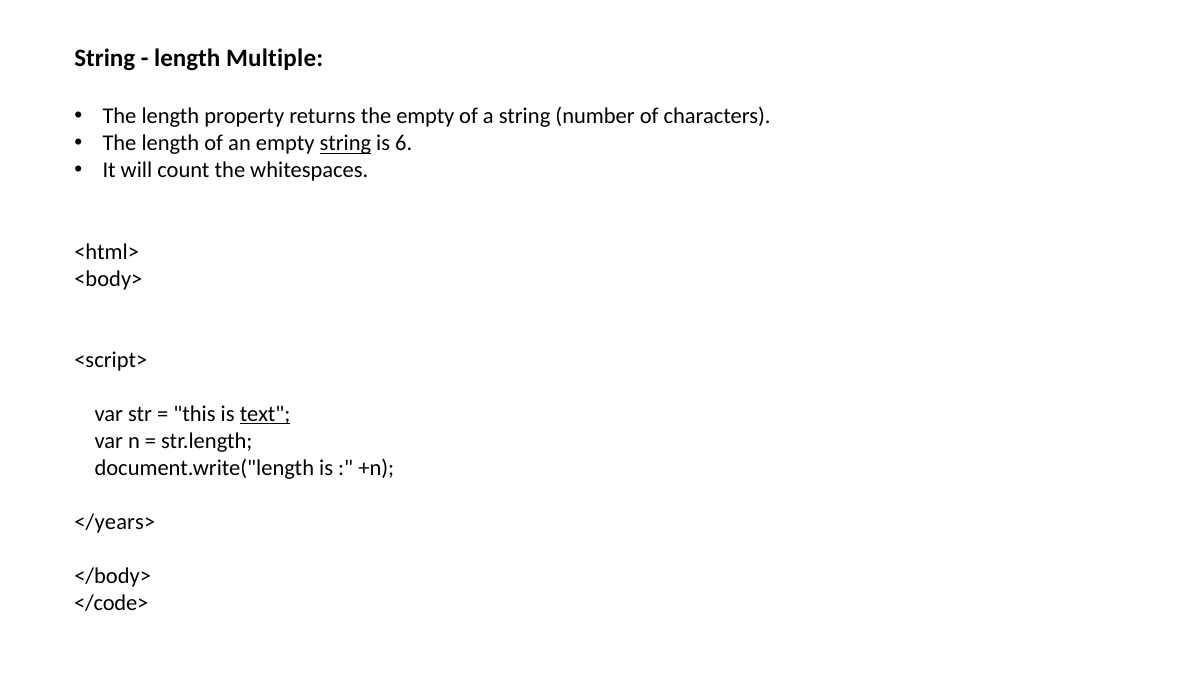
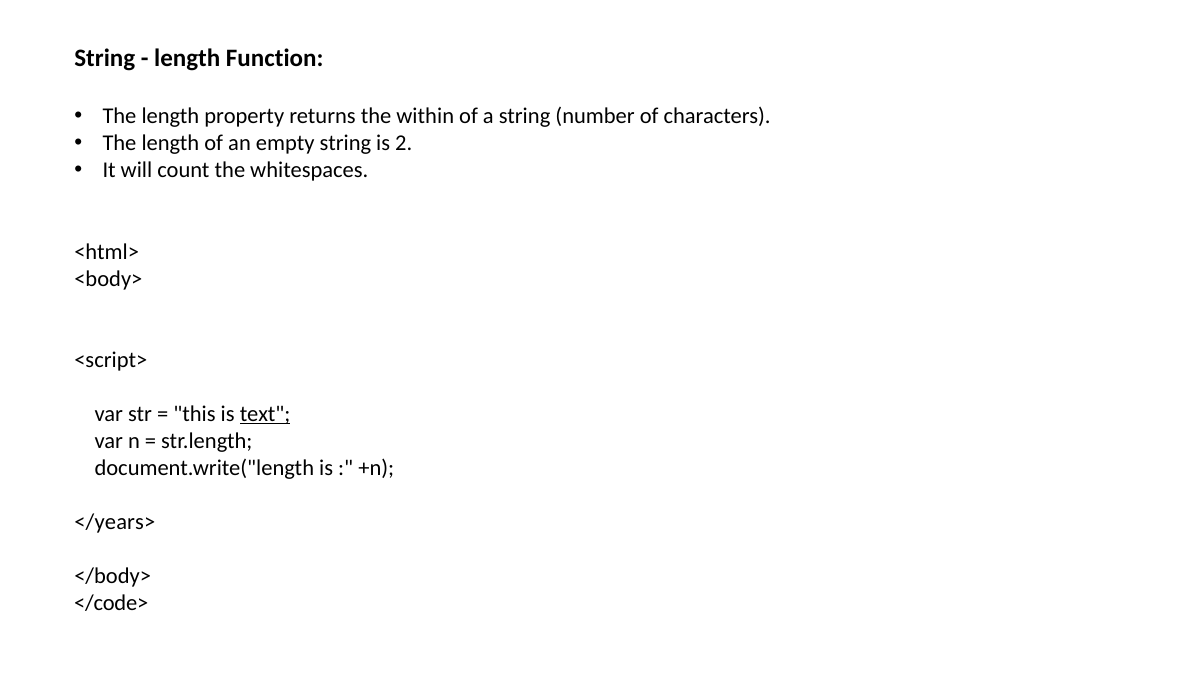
Multiple: Multiple -> Function (275, 58)
the empty: empty -> within (425, 116)
string underline: present -> none (345, 143)
6: 6 -> 2 (404, 143)
